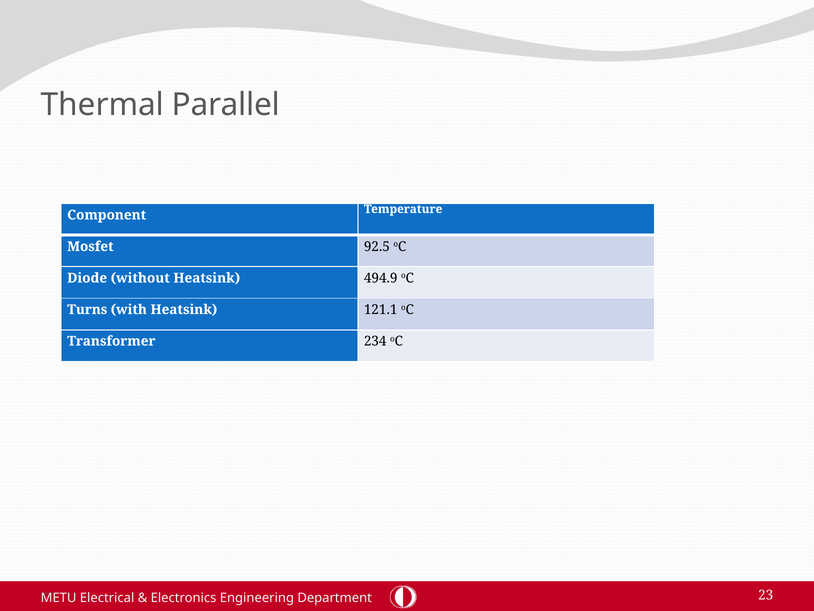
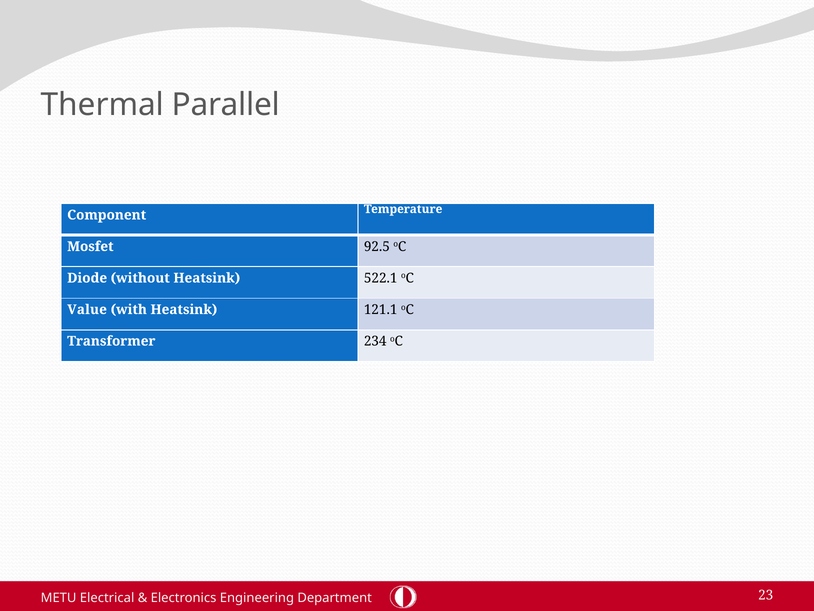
494.9: 494.9 -> 522.1 (381, 278)
Turns: Turns -> Value (87, 309)
